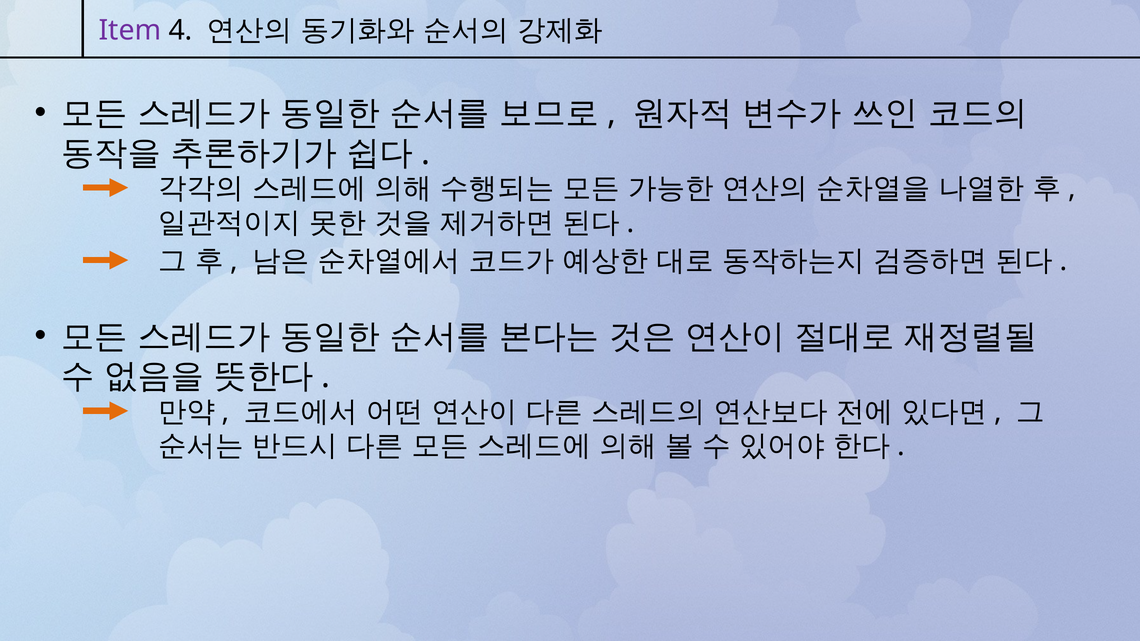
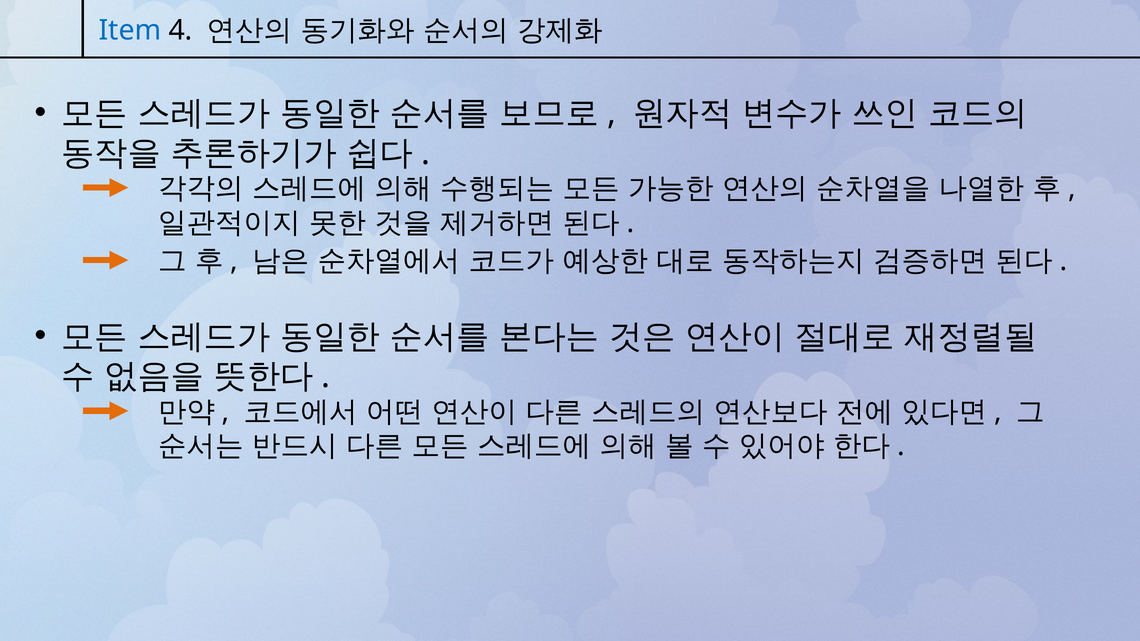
Item colour: purple -> blue (130, 30)
